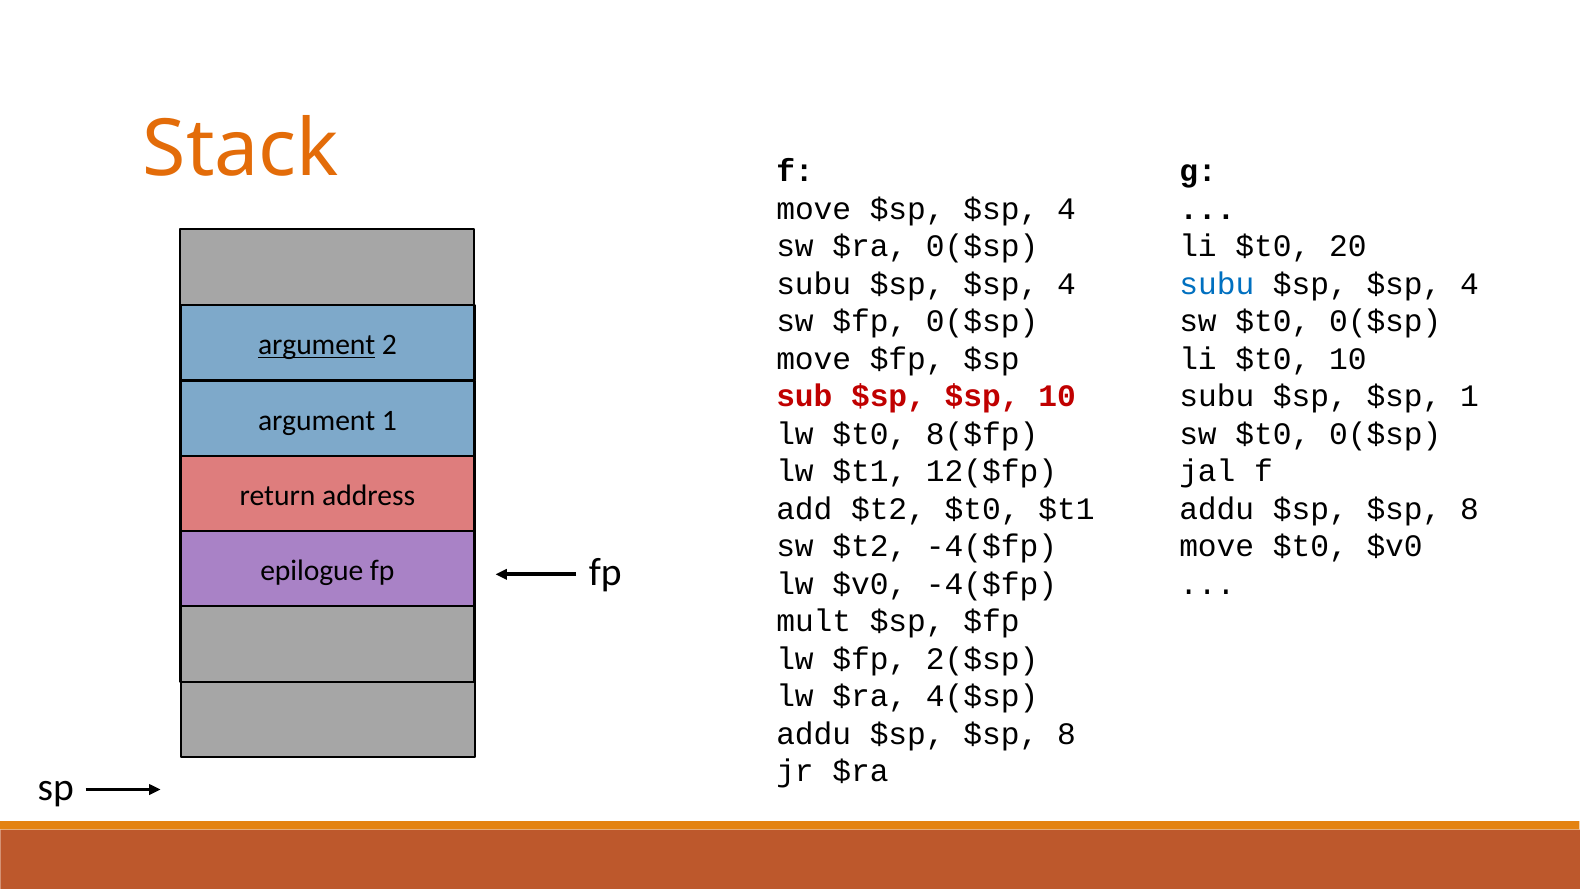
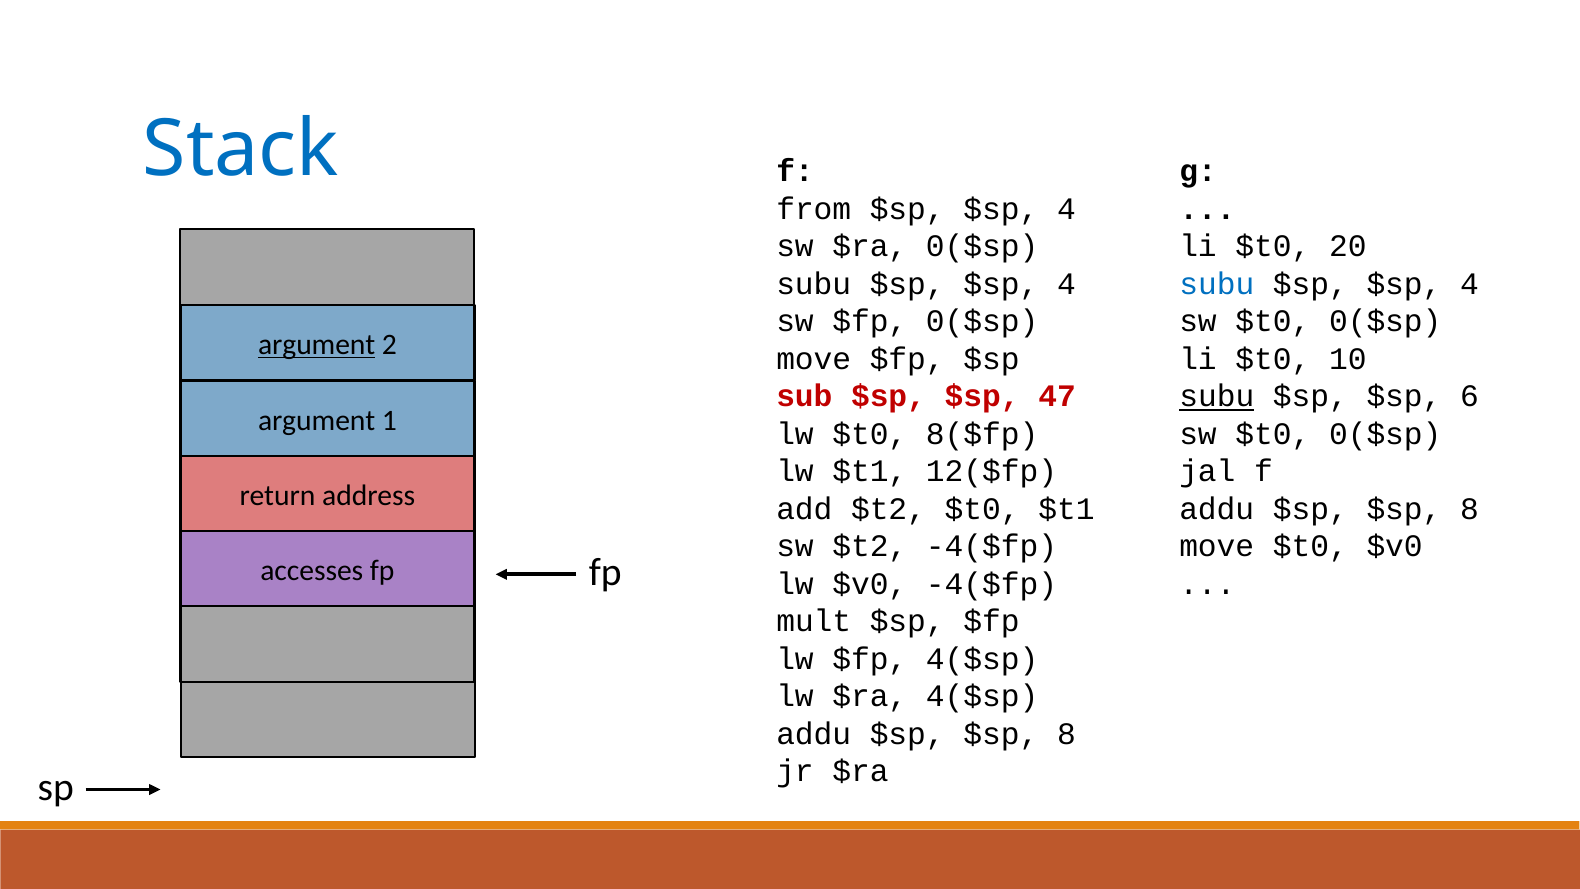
Stack colour: orange -> blue (241, 149)
move: move -> from (814, 209)
$sp 10: 10 -> 47 (1057, 396)
subu underline: none -> present (1217, 396)
$sp 1: 1 -> 6 (1470, 396)
epilogue: epilogue -> accesses (312, 571)
$fp 2($sp: 2($sp -> 4($sp (982, 659)
